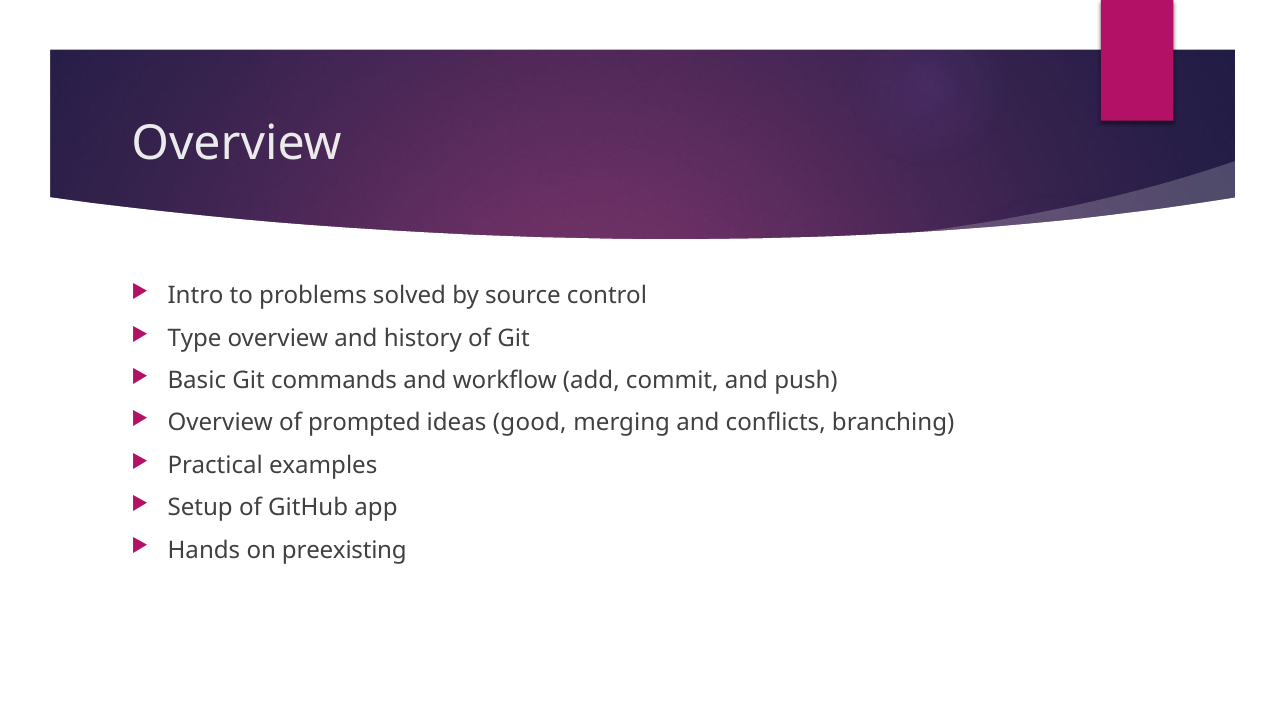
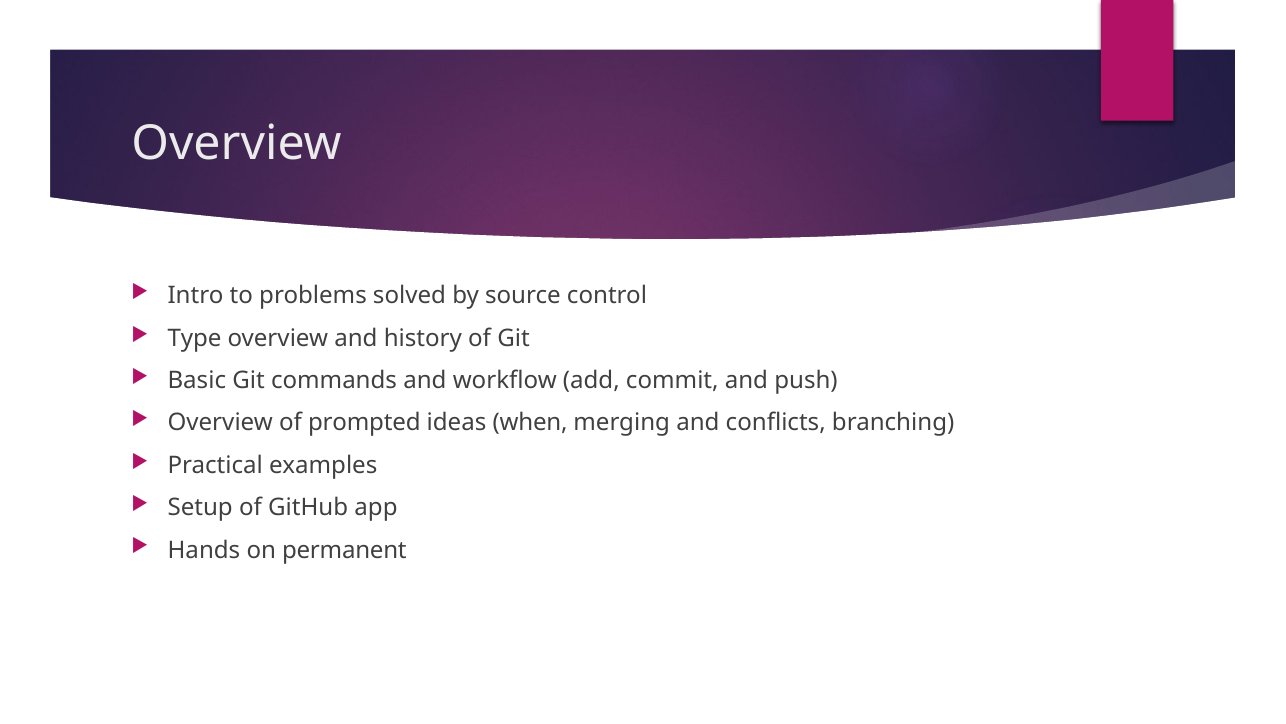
good: good -> when (530, 423)
preexisting: preexisting -> permanent (344, 550)
